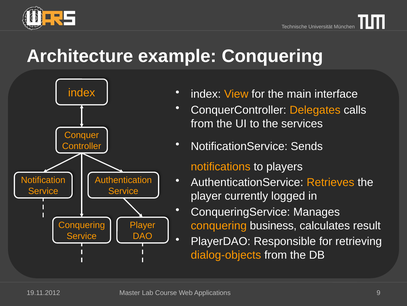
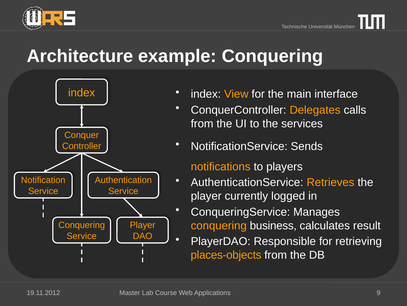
dialog-objects: dialog-objects -> places-objects (226, 255)
